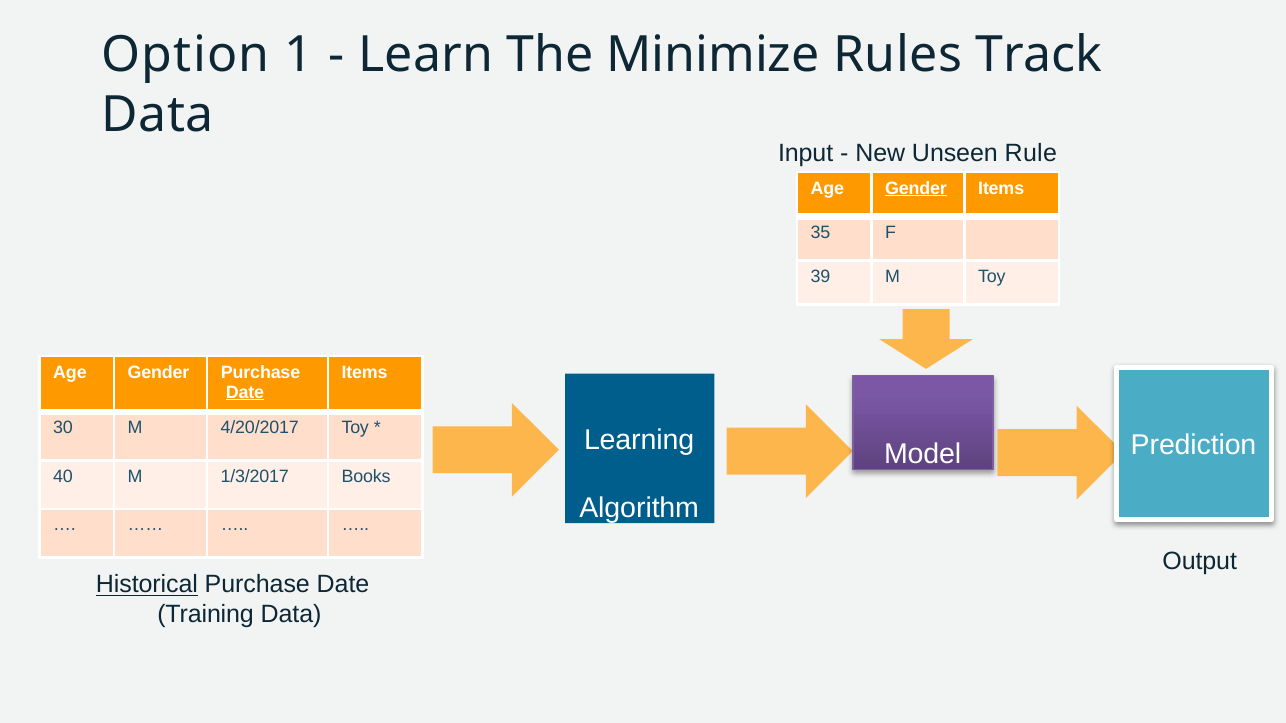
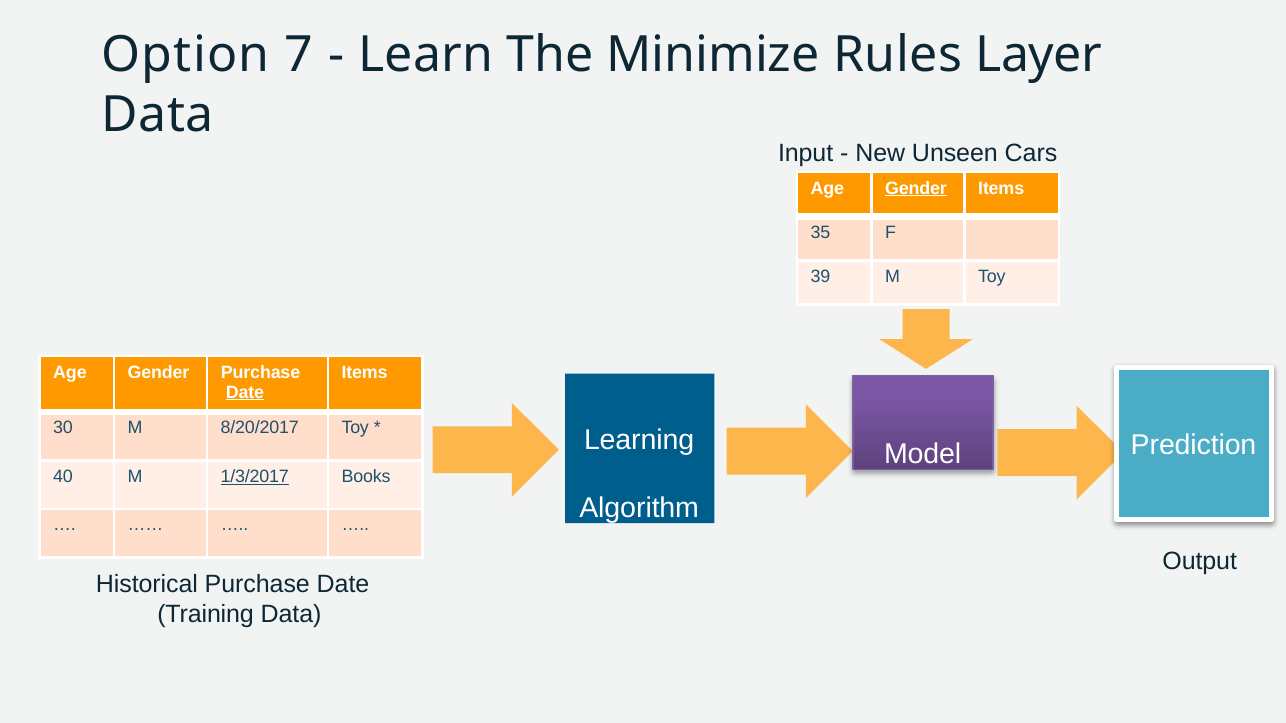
1: 1 -> 7 (298, 55)
Track: Track -> Layer (1039, 55)
Rule: Rule -> Cars (1031, 154)
4/20/2017: 4/20/2017 -> 8/20/2017 (260, 428)
1/3/2017 underline: none -> present (255, 477)
Historical underline: present -> none (147, 585)
